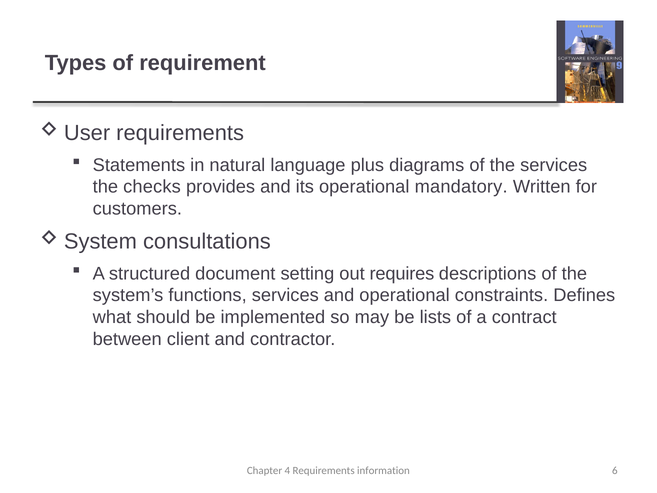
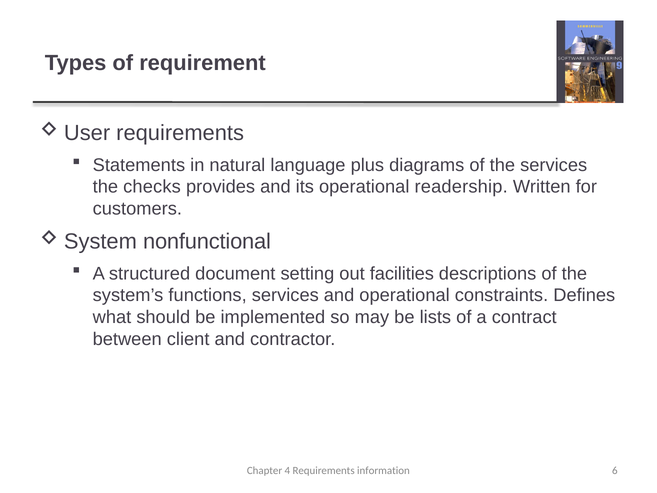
mandatory: mandatory -> readership (461, 187)
consultations: consultations -> nonfunctional (207, 241)
requires: requires -> facilities (402, 273)
